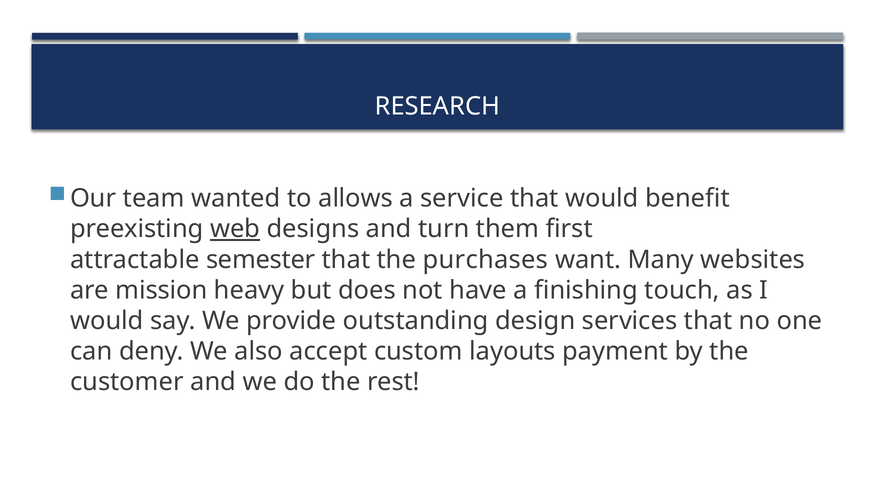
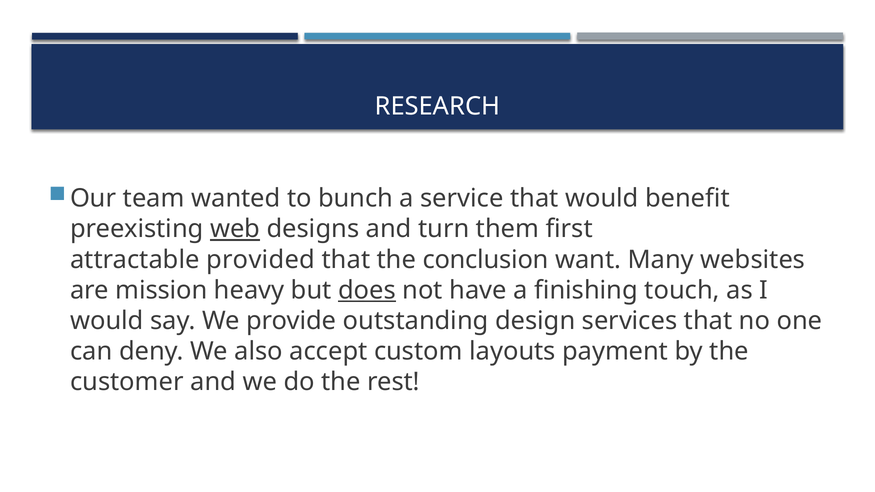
allows: allows -> bunch (356, 199)
semester: semester -> provided (261, 260)
purchases: purchases -> conclusion (486, 260)
does underline: none -> present (367, 290)
